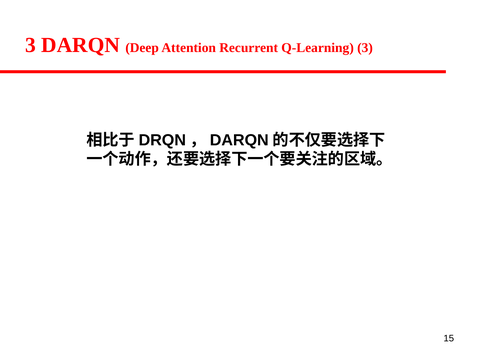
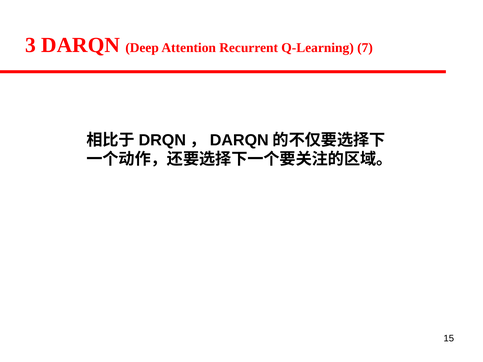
Q-Learning 3: 3 -> 7 (365, 48)
